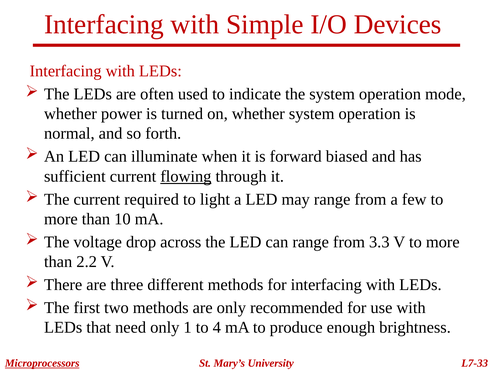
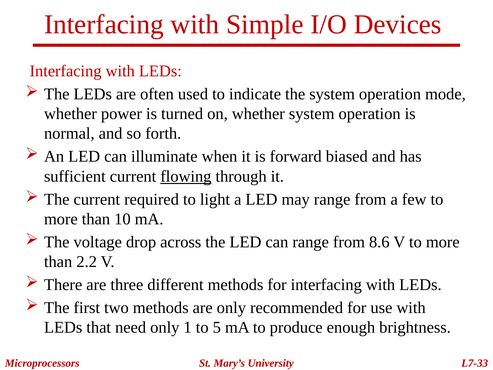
3.3: 3.3 -> 8.6 (379, 242)
4: 4 -> 5 (217, 327)
Microprocessors underline: present -> none (42, 363)
